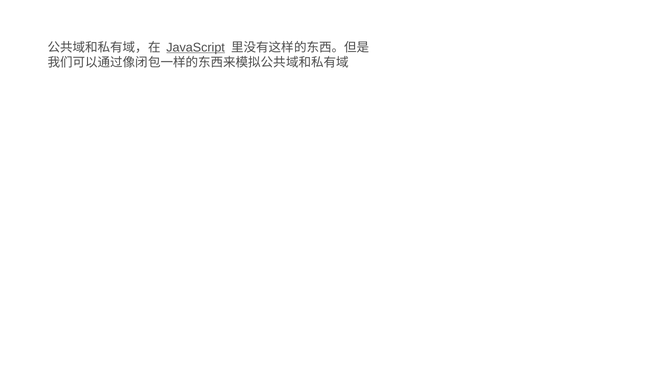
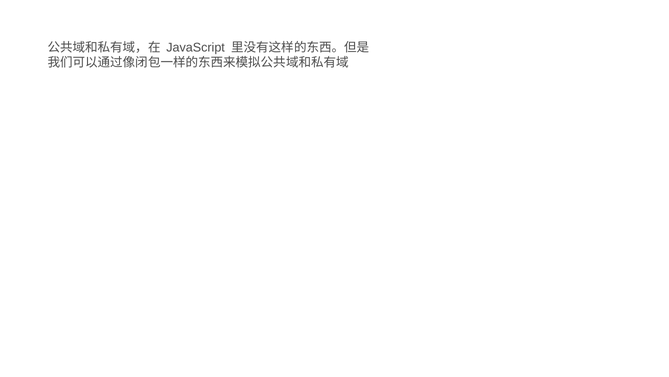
JavaScript underline: present -> none (196, 47)
